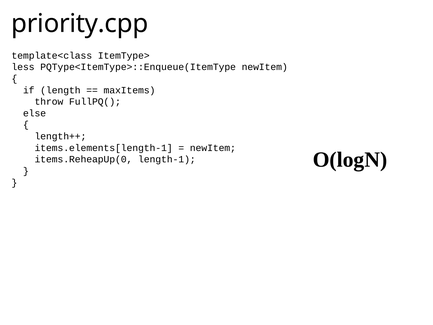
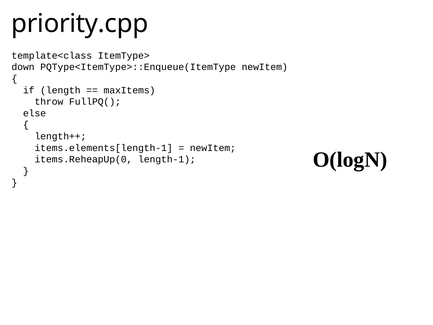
less: less -> down (23, 67)
